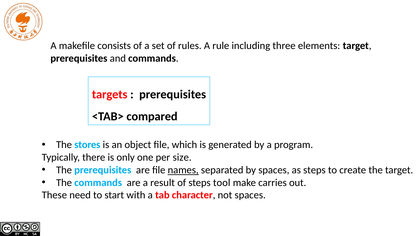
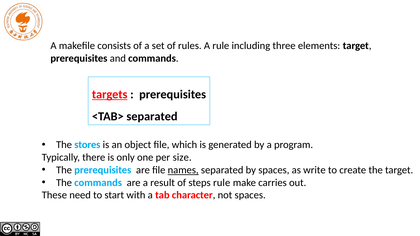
targets underline: none -> present (110, 95)
<TAB> compared: compared -> separated (152, 117)
as steps: steps -> write (314, 170)
steps tool: tool -> rule (222, 183)
